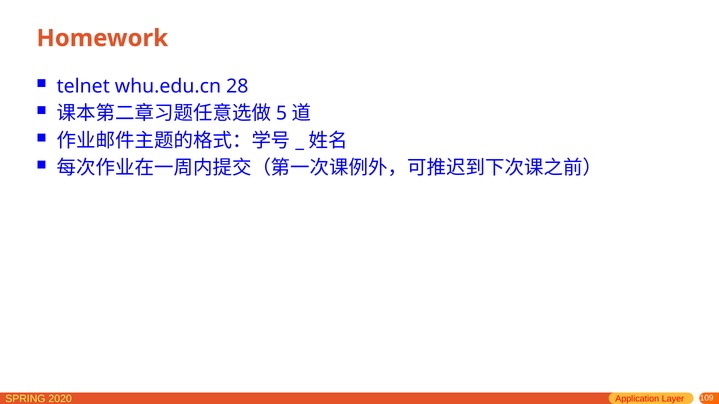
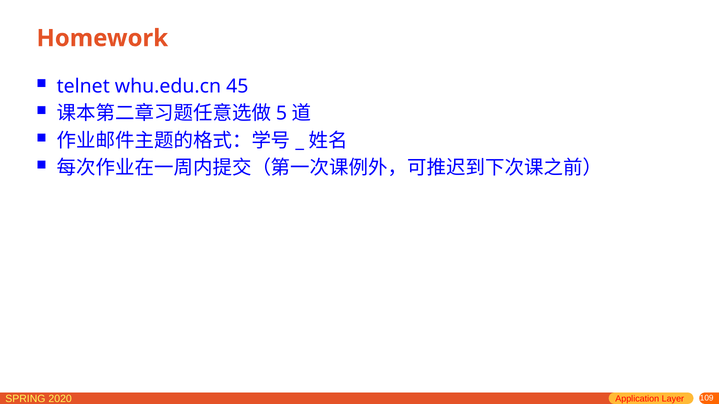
28: 28 -> 45 (237, 86)
